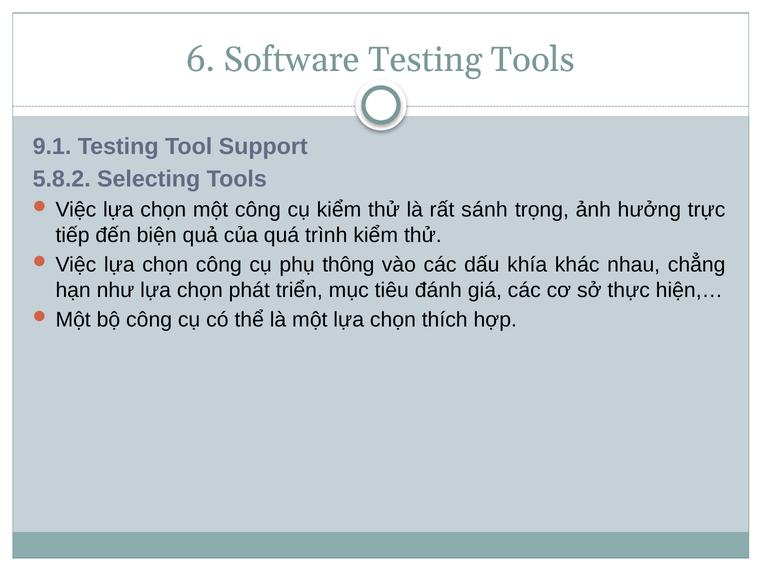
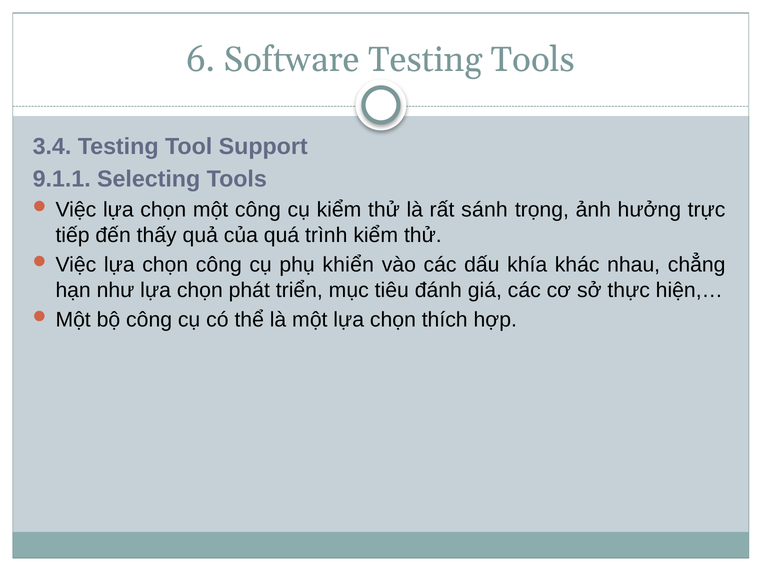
9.1: 9.1 -> 3.4 (52, 147)
5.8.2: 5.8.2 -> 9.1.1 (62, 179)
biện: biện -> thấy (157, 235)
thông: thông -> khiển (348, 265)
